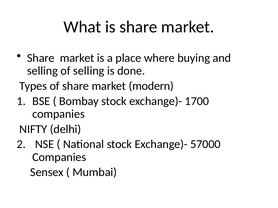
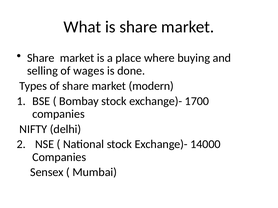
of selling: selling -> wages (89, 71)
57000: 57000 -> 14000 (205, 145)
